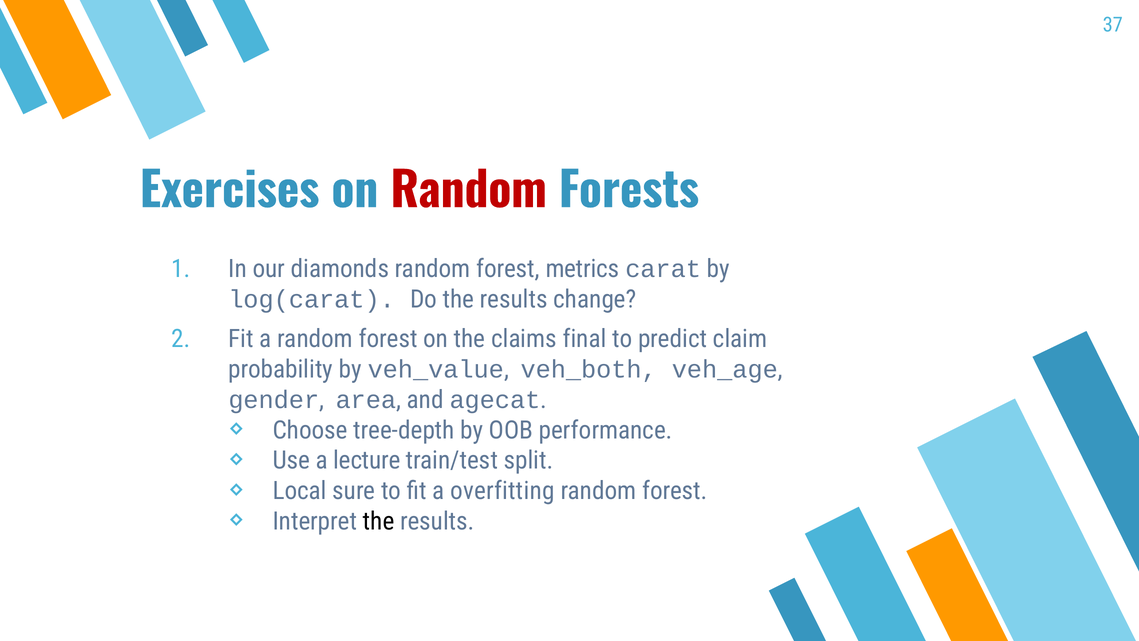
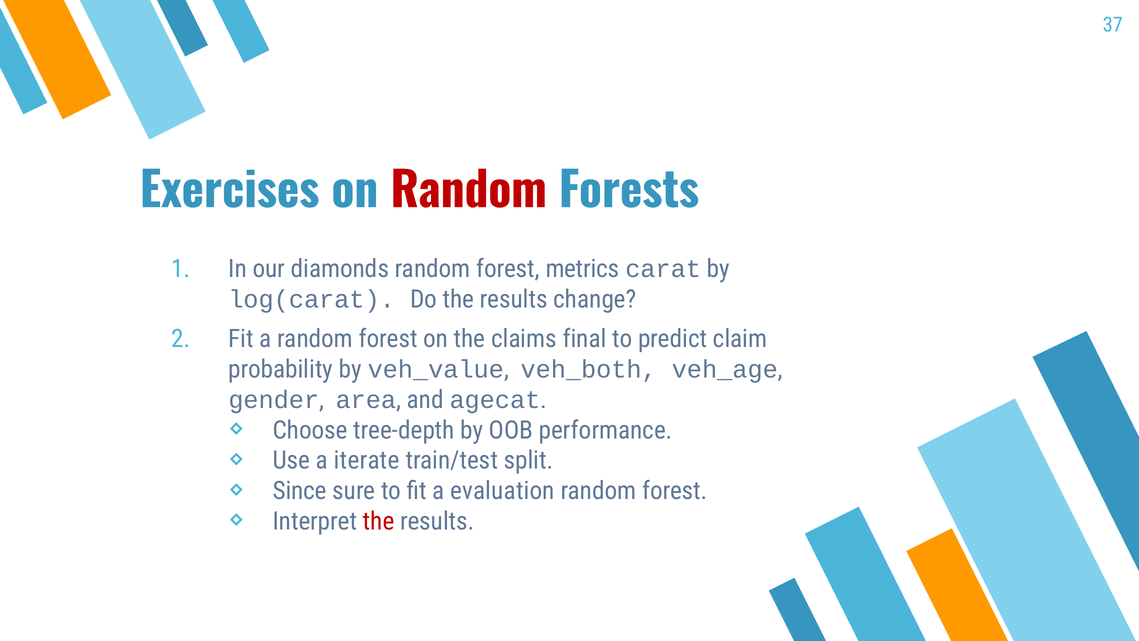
lecture: lecture -> iterate (367, 460)
Local: Local -> Since (300, 491)
overfitting: overfitting -> evaluation (502, 491)
the colour: black -> red (379, 521)
